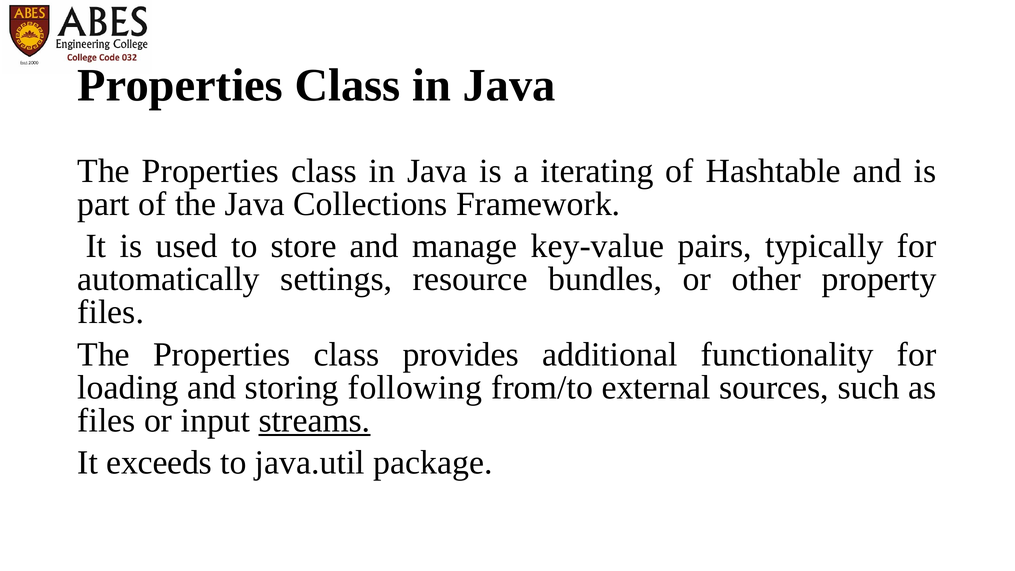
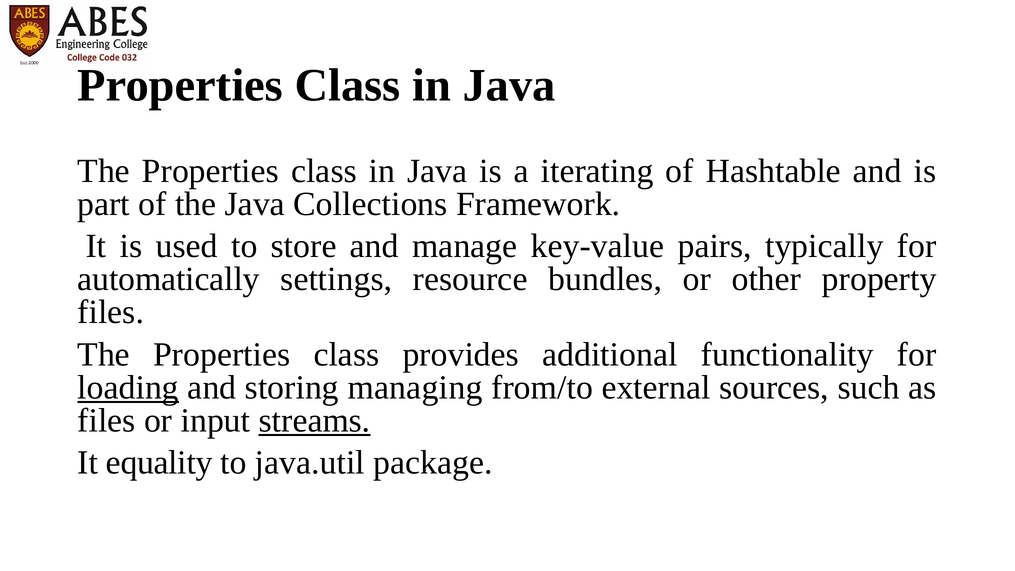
loading underline: none -> present (128, 387)
following: following -> managing (415, 387)
exceeds: exceeds -> equality (159, 463)
